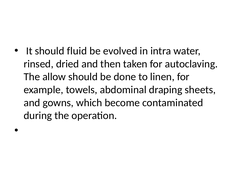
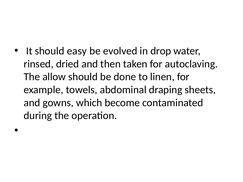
fluid: fluid -> easy (77, 51)
intra: intra -> drop (161, 51)
